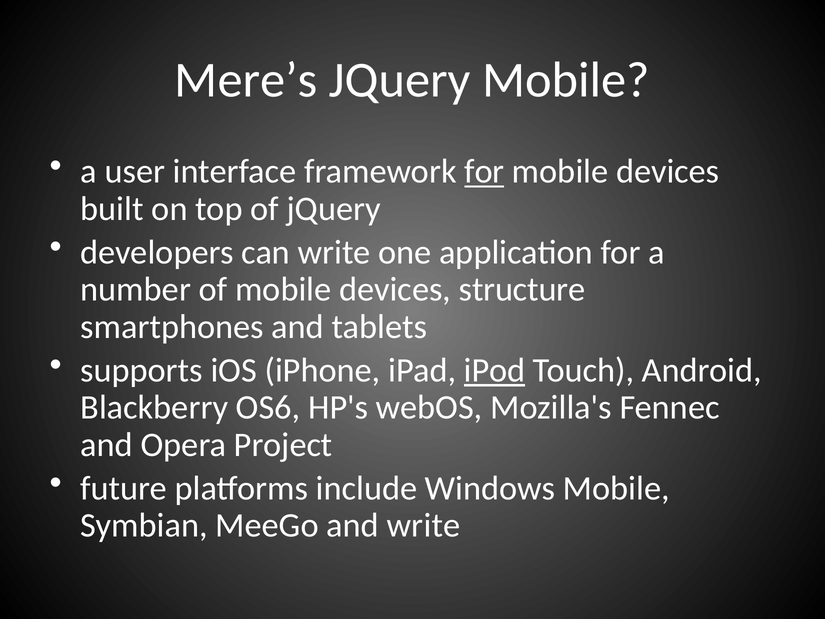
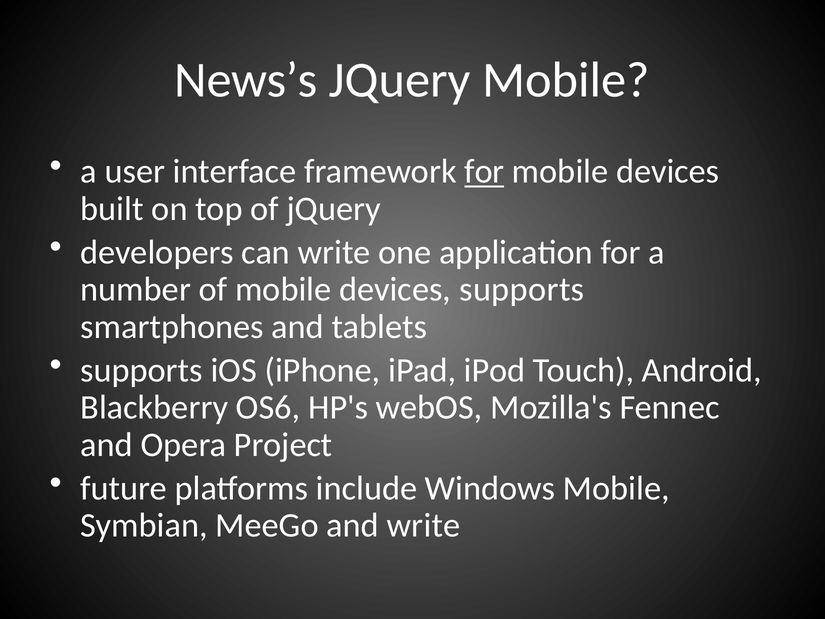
Mere’s: Mere’s -> News’s (246, 80)
devices structure: structure -> supports (522, 289)
iPod underline: present -> none (495, 370)
